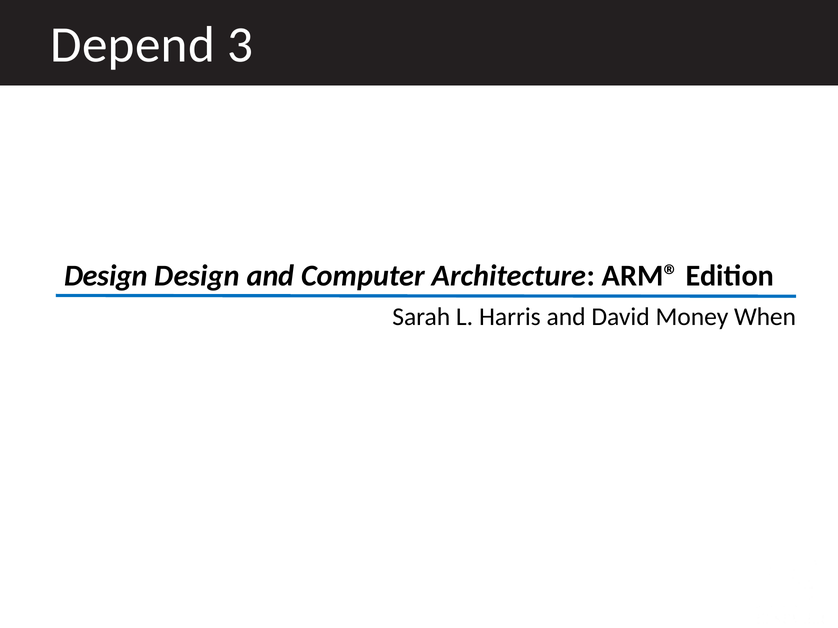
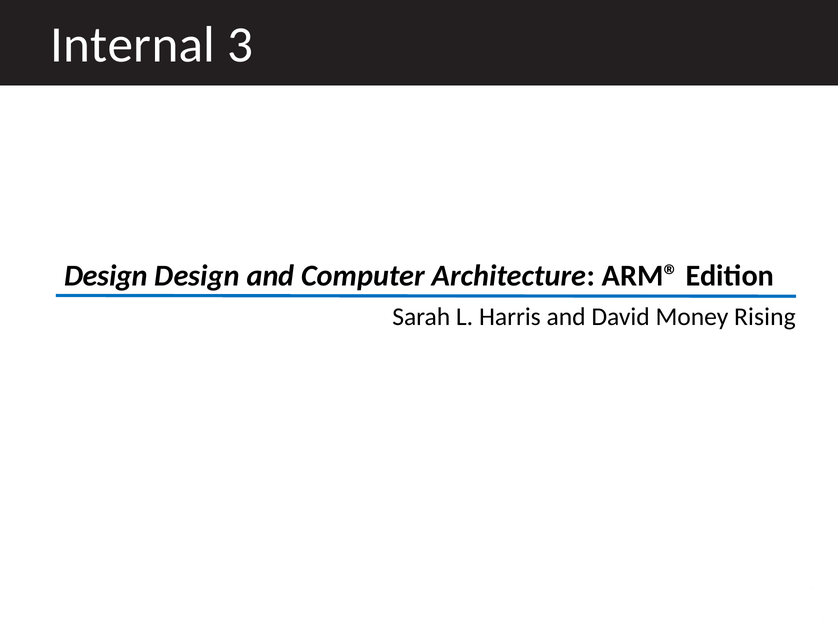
Depend: Depend -> Internal (133, 45)
When: When -> Rising (765, 317)
